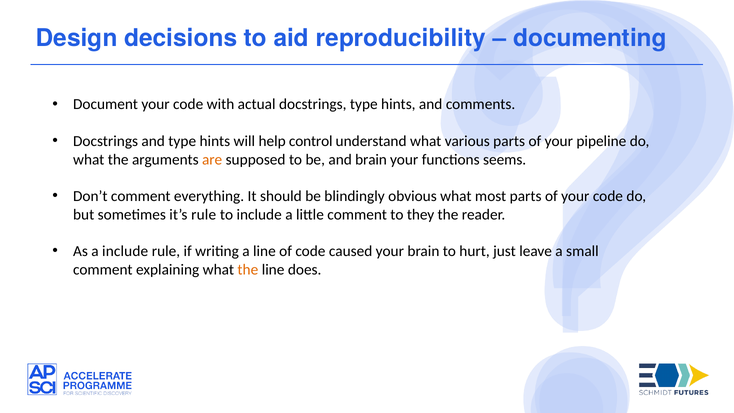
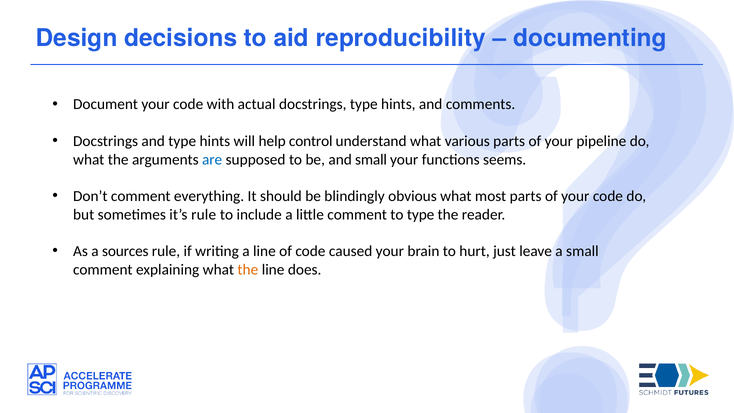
are colour: orange -> blue (212, 159)
and brain: brain -> small (371, 159)
to they: they -> type (421, 214)
a include: include -> sources (125, 251)
